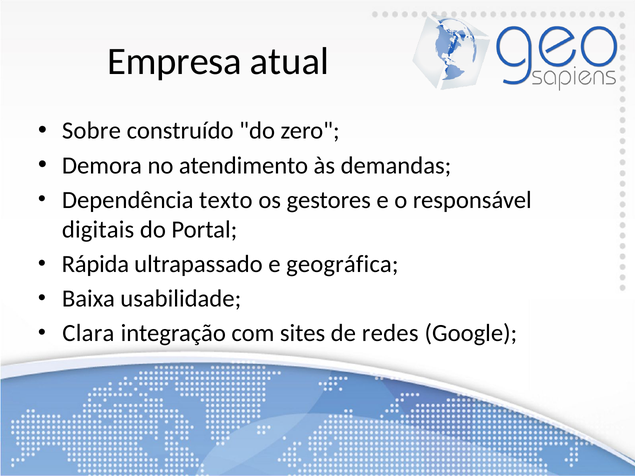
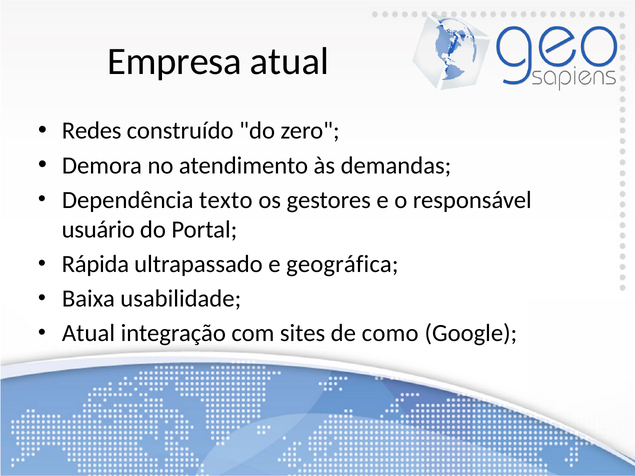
Sobre: Sobre -> Redes (92, 131)
digitais: digitais -> usuário (98, 230)
Clara: Clara -> Atual (89, 333)
redes: redes -> como (390, 333)
